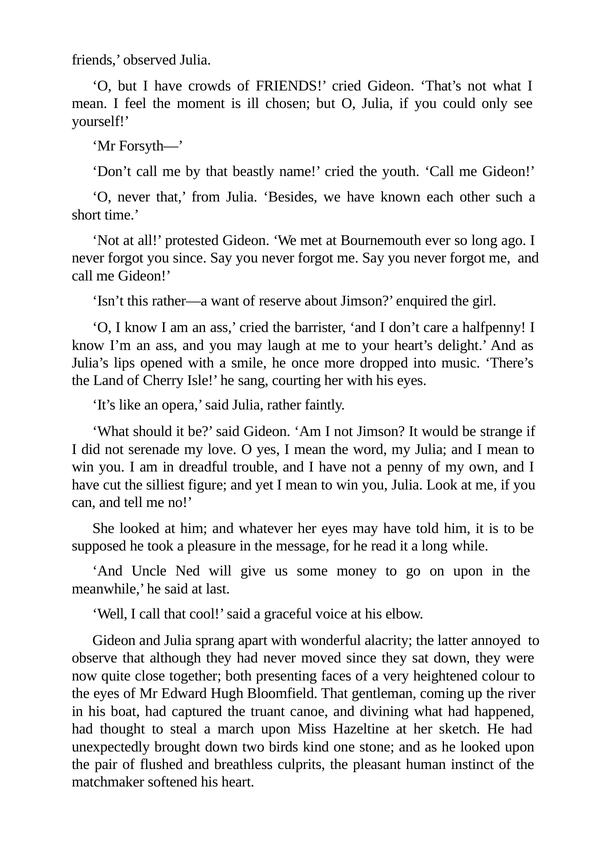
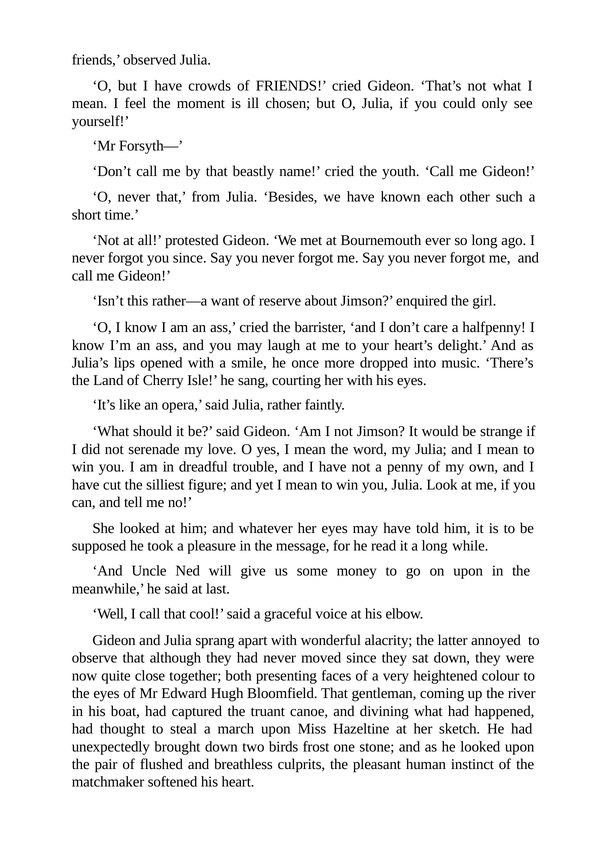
kind: kind -> frost (316, 747)
